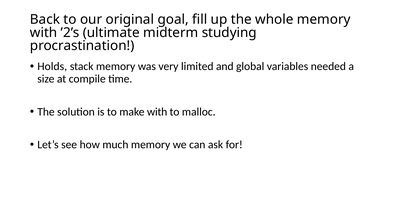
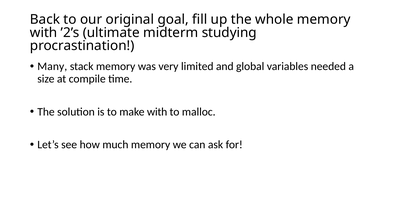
Holds: Holds -> Many (52, 66)
